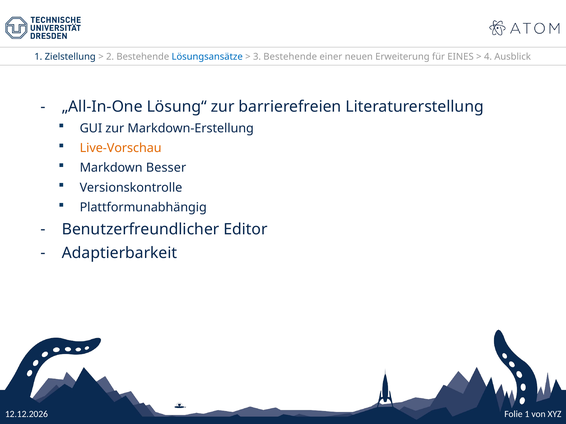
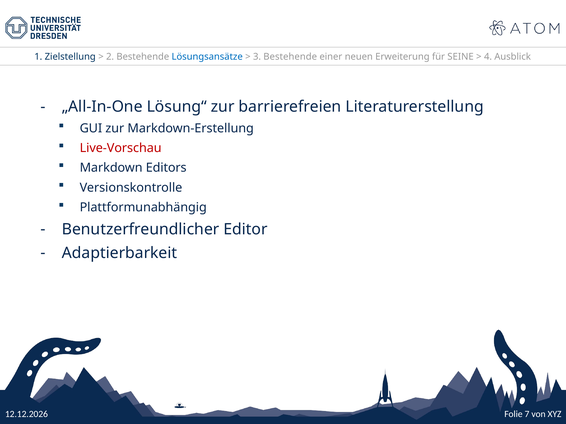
EINES: EINES -> SEINE (461, 57)
Live-Vorschau colour: orange -> red (121, 148)
Besser: Besser -> Editors (166, 168)
Folie 1: 1 -> 7 (527, 414)
